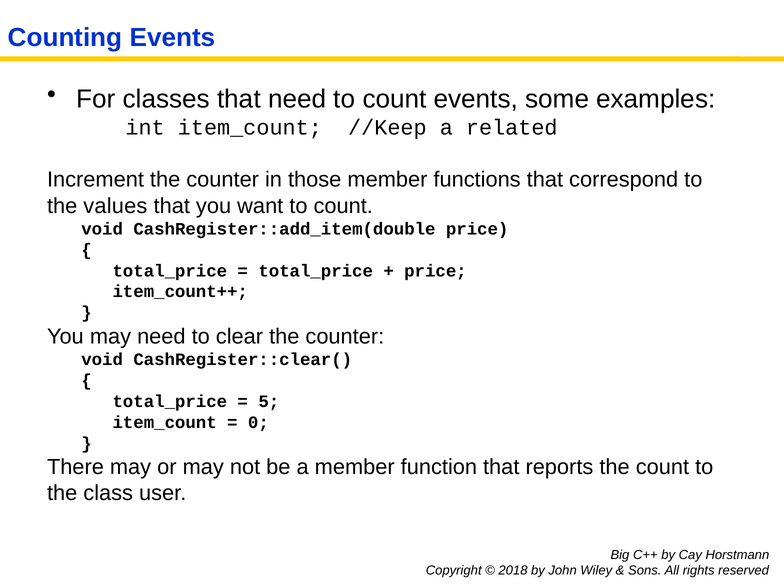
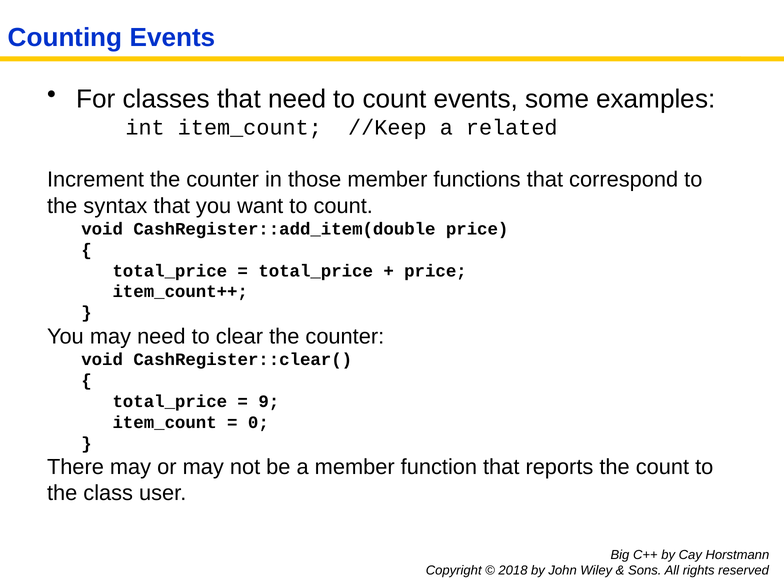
values: values -> syntax (115, 206)
5: 5 -> 9 (269, 401)
